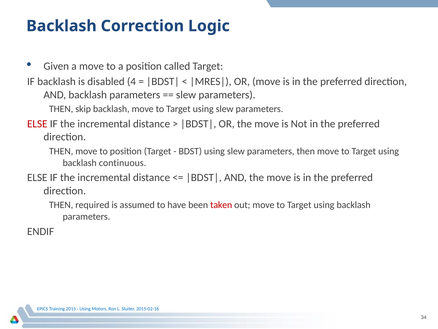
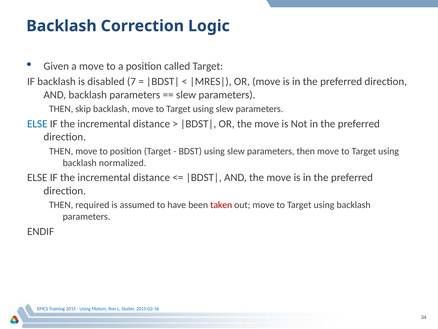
4: 4 -> 7 (132, 81)
ELSE colour: red -> blue (37, 124)
continuous: continuous -> normalized (123, 163)
